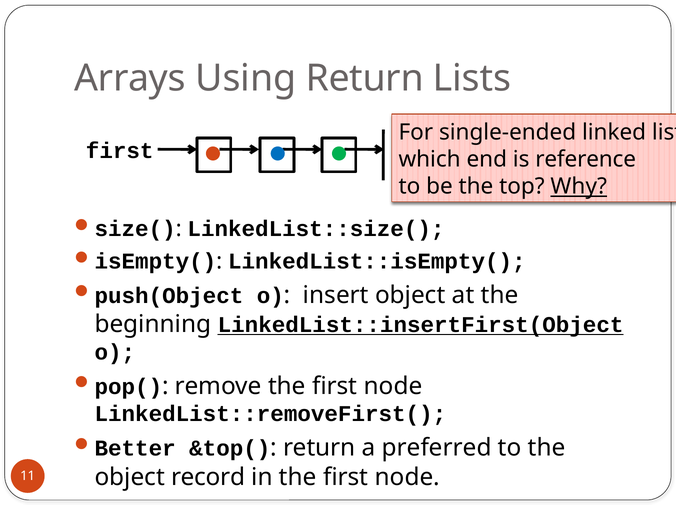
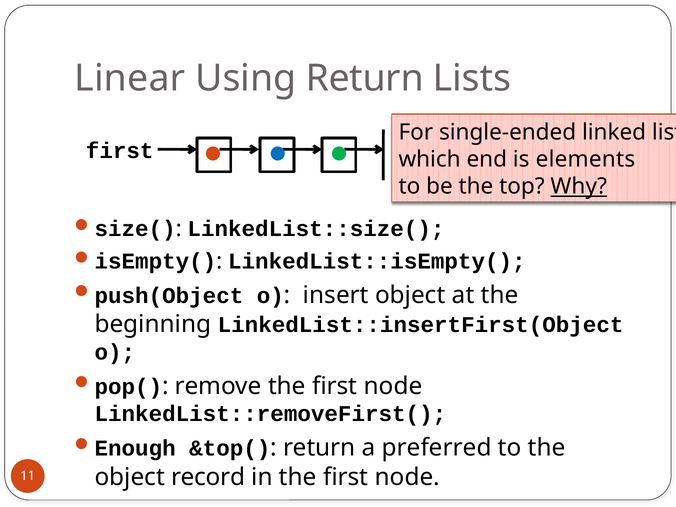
Arrays: Arrays -> Linear (130, 78)
reference: reference -> elements (585, 160)
LinkedList::insertFirst(Object underline: present -> none (421, 325)
Better: Better -> Enough (135, 448)
